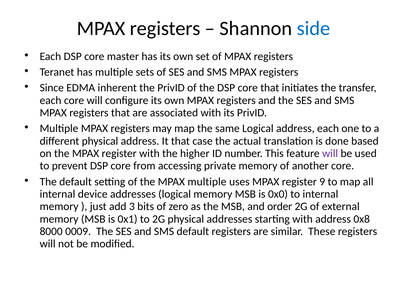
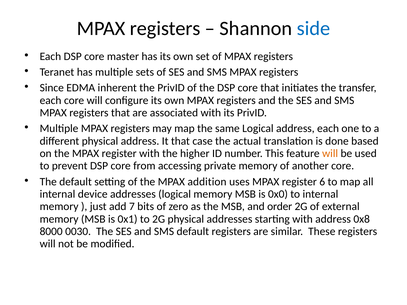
will colour: purple -> orange (330, 154)
MPAX multiple: multiple -> addition (207, 182)
9: 9 -> 6 (322, 182)
3: 3 -> 7 (132, 207)
0009: 0009 -> 0030 (78, 232)
